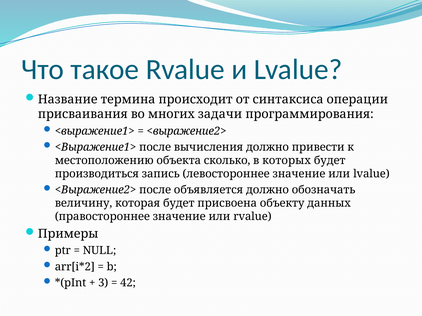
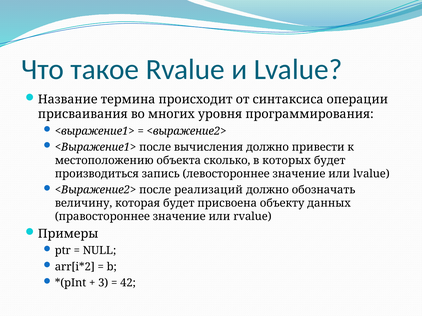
задачи: задачи -> уровня (220, 114)
объявляется: объявляется -> реализаций (208, 190)
